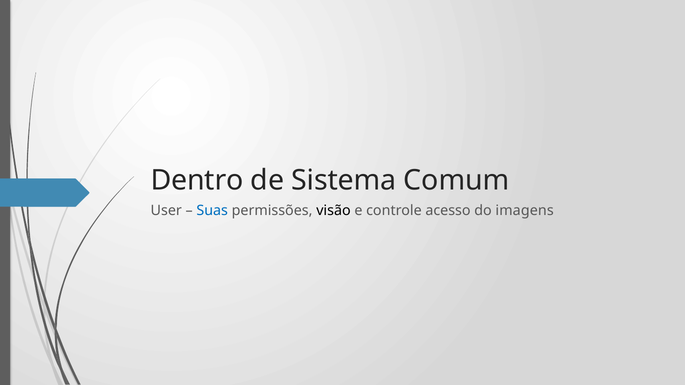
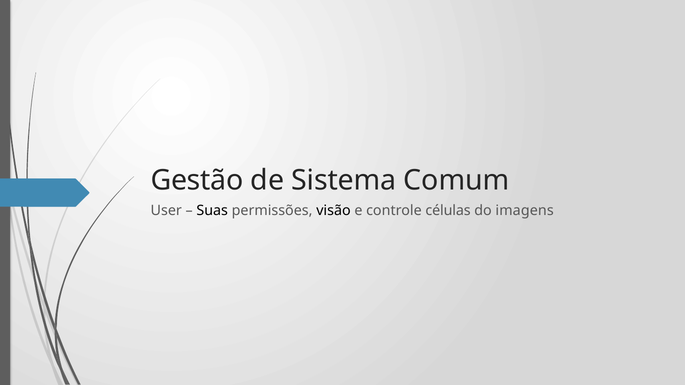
Dentro: Dentro -> Gestão (197, 180)
Suas colour: blue -> black (212, 210)
acesso: acesso -> células (448, 210)
